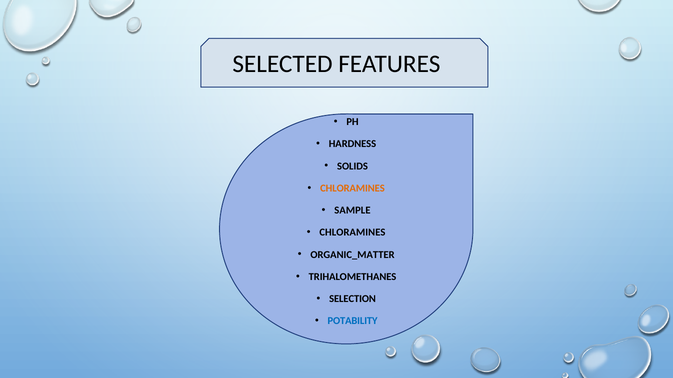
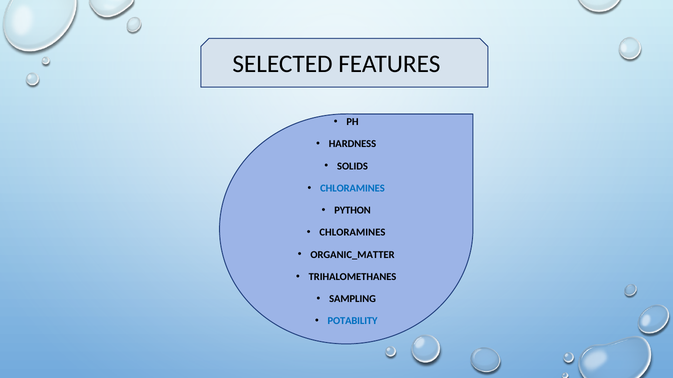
CHLORAMINES colour: orange -> blue (352, 188)
SAMPLE: SAMPLE -> PYTHON (353, 211)
SELECTION: SELECTION -> SAMPLING (353, 299)
